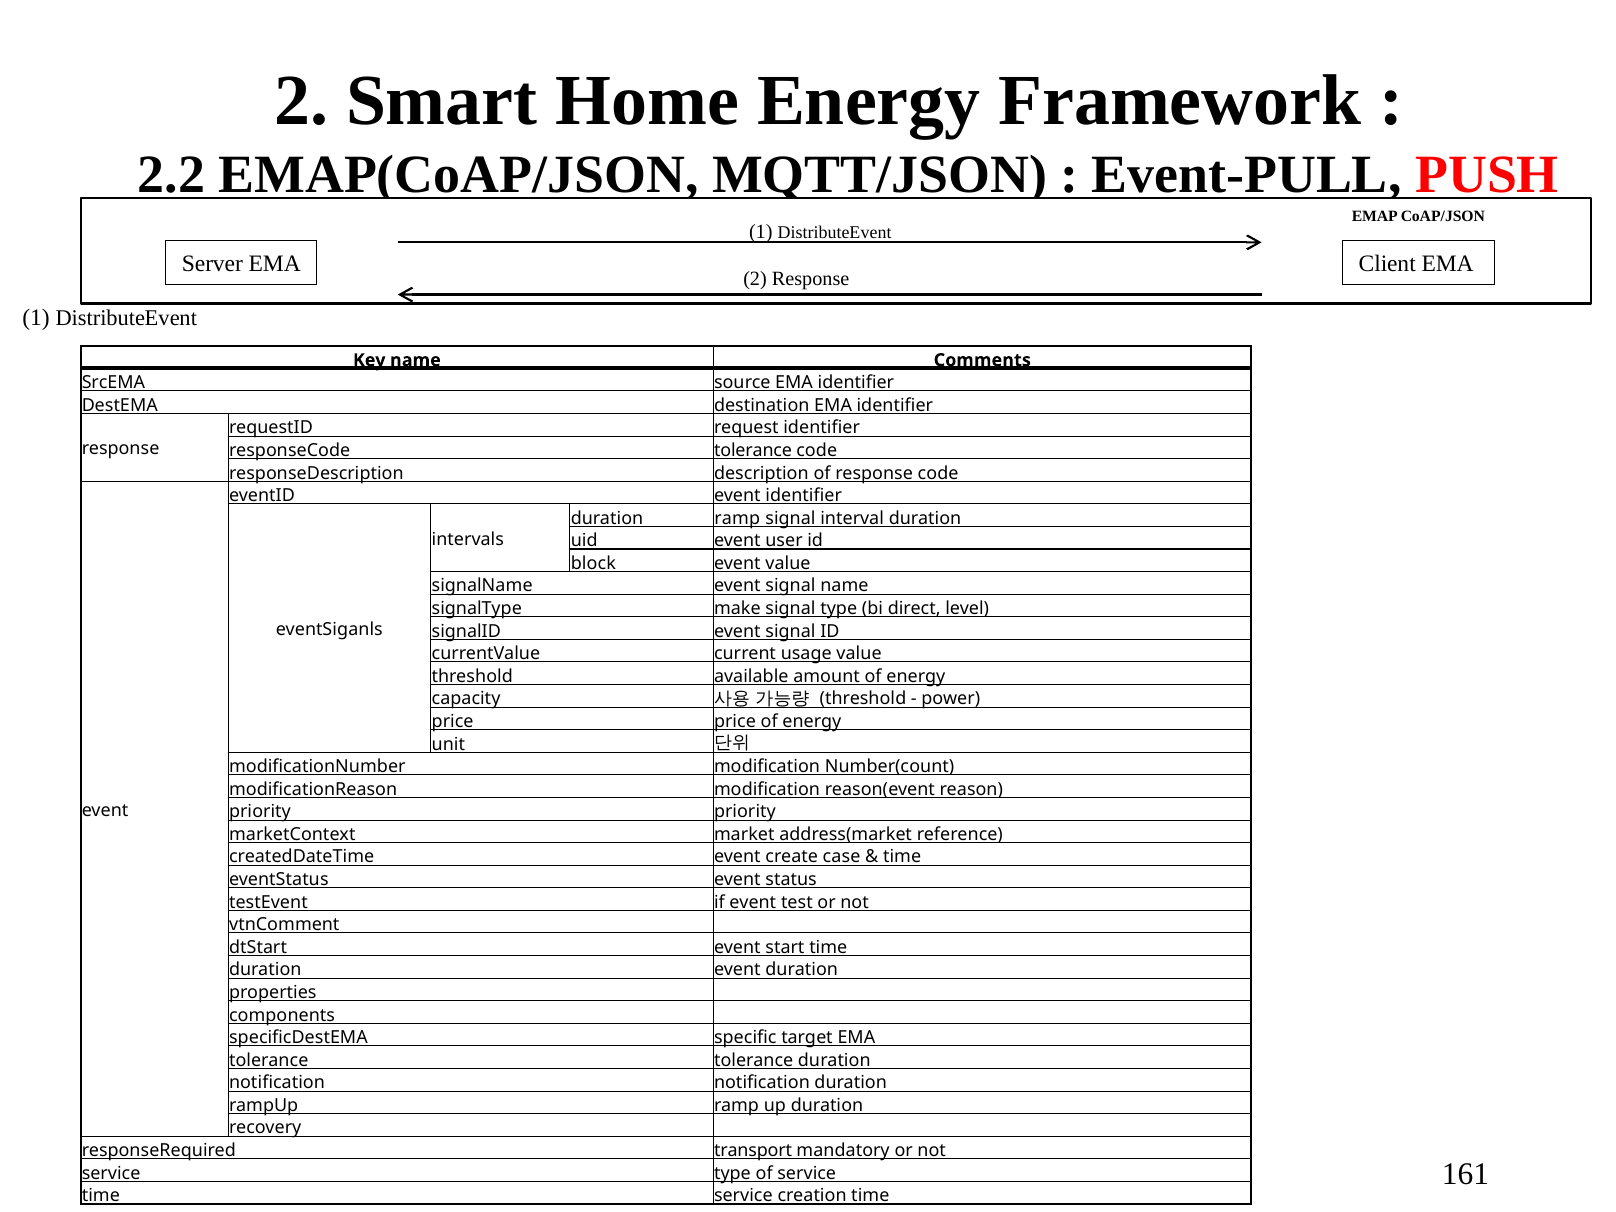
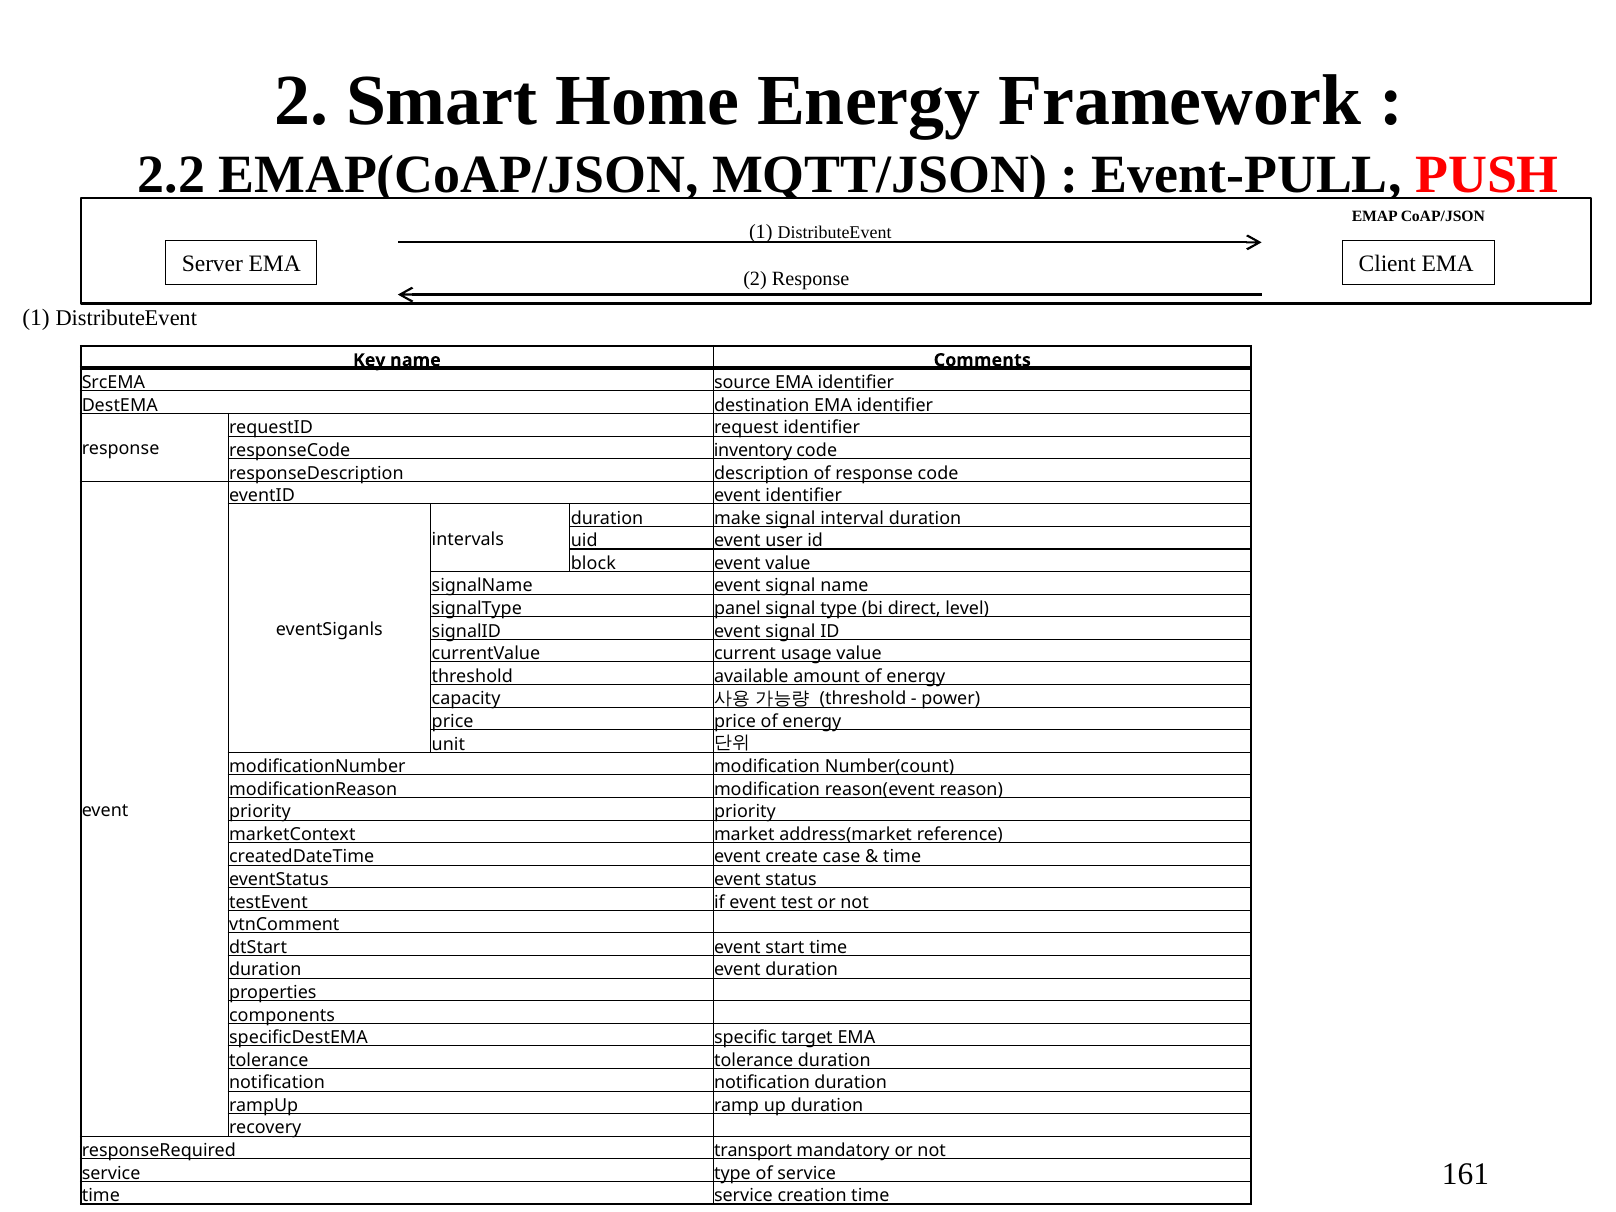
responseCode tolerance: tolerance -> inventory (753, 451)
duration ramp: ramp -> make (737, 518)
make: make -> panel (737, 609)
